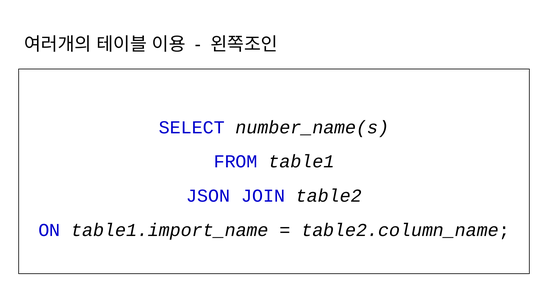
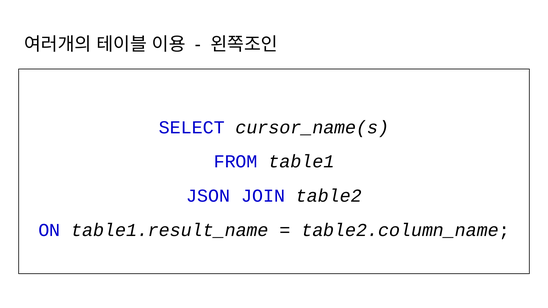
number_name(s: number_name(s -> cursor_name(s (312, 127)
table1.import_name: table1.import_name -> table1.result_name (170, 230)
